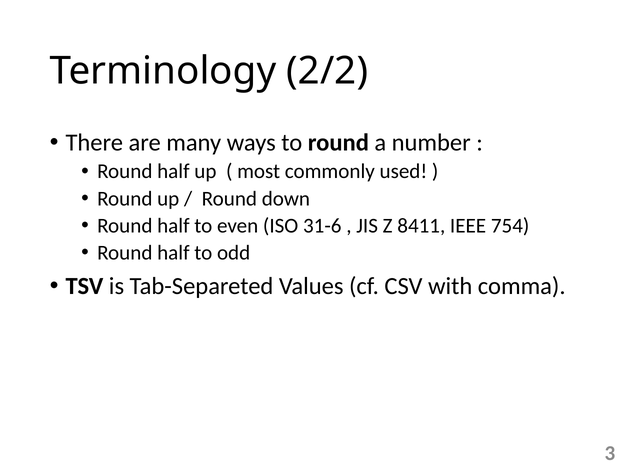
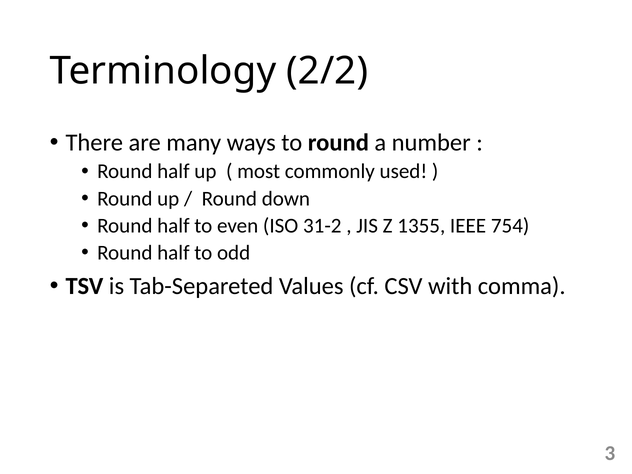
31-6: 31-6 -> 31-2 (322, 226)
8411: 8411 -> 1355 (421, 226)
